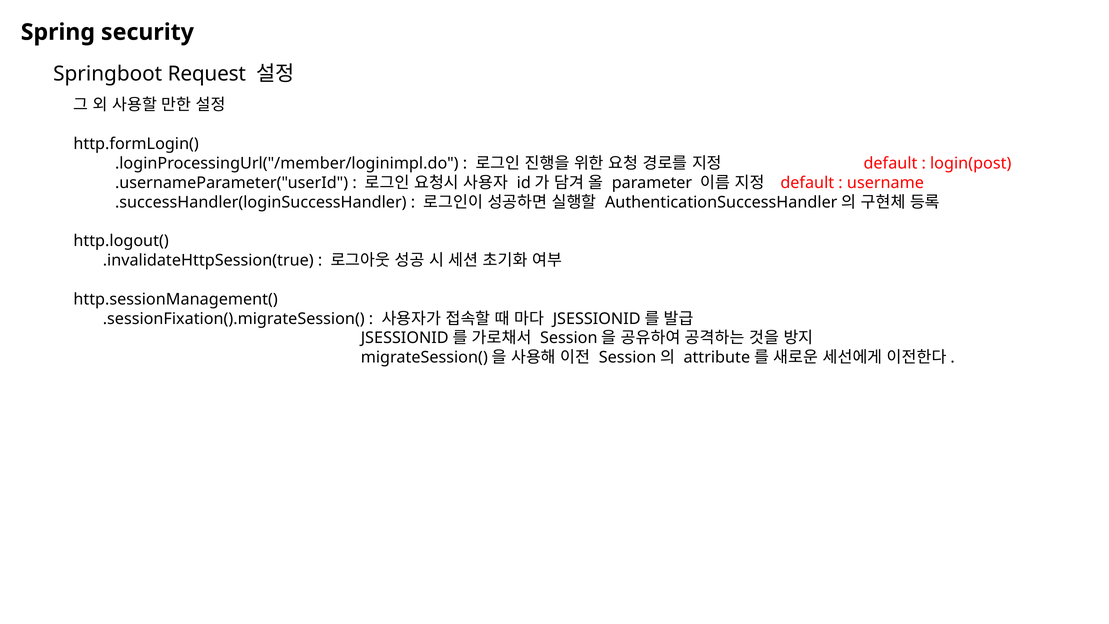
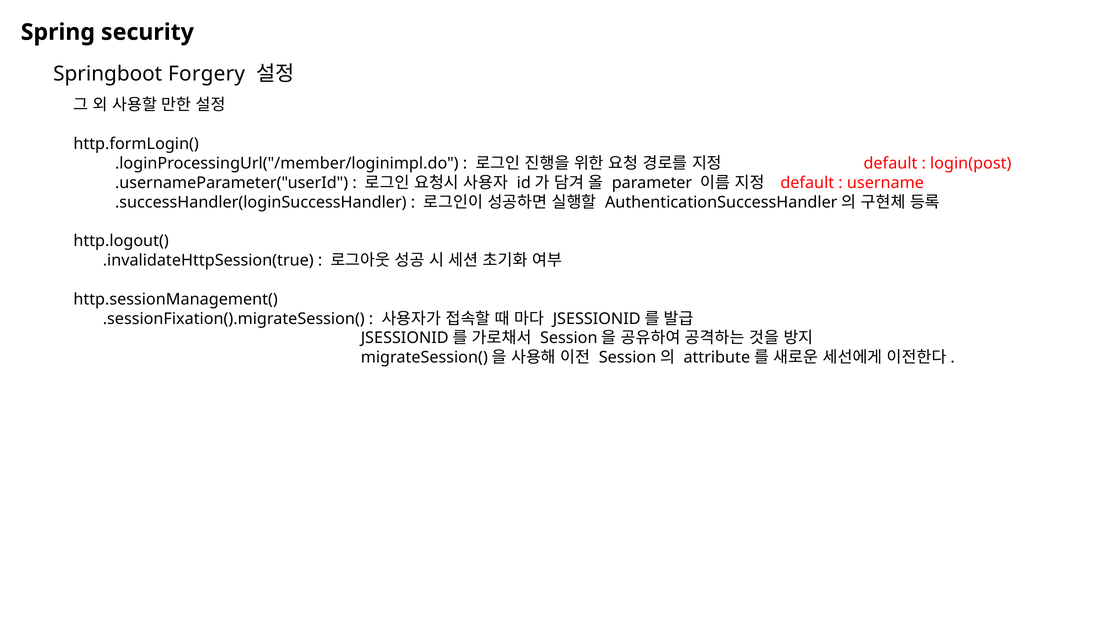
Request: Request -> Forgery (207, 74)
